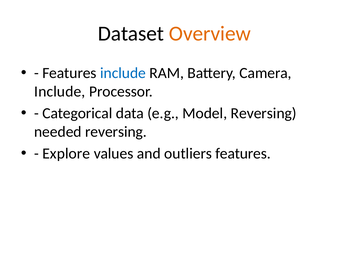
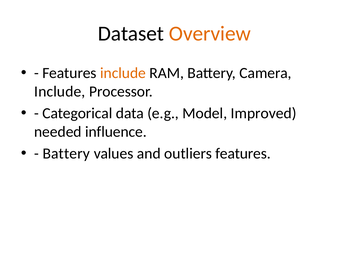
include colour: blue -> orange (123, 73)
Model Reversing: Reversing -> Improved (264, 114)
needed reversing: reversing -> influence (116, 132)
Explore: Explore -> Battery (66, 154)
